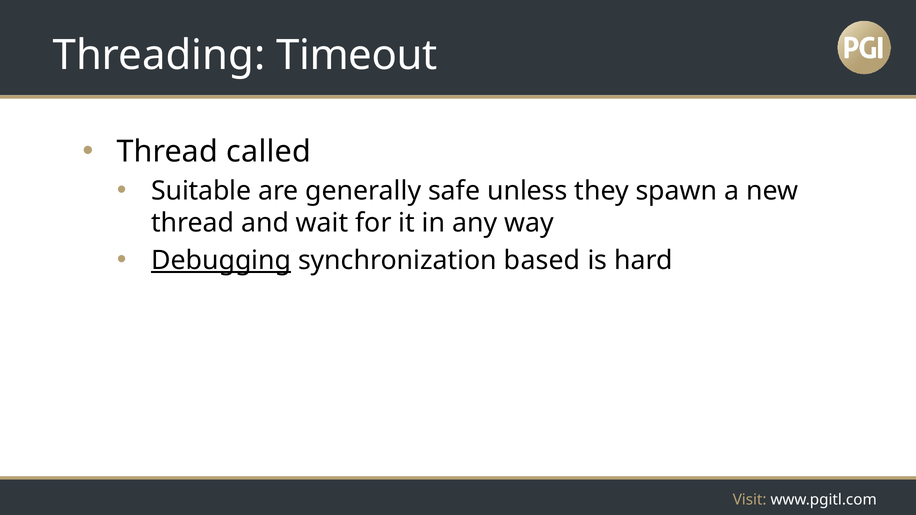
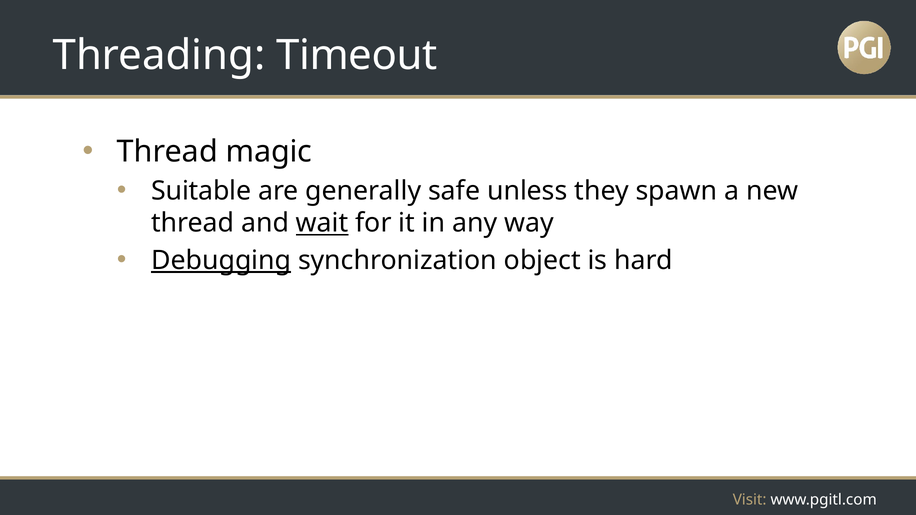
called: called -> magic (269, 152)
wait underline: none -> present (322, 223)
based: based -> object (542, 261)
